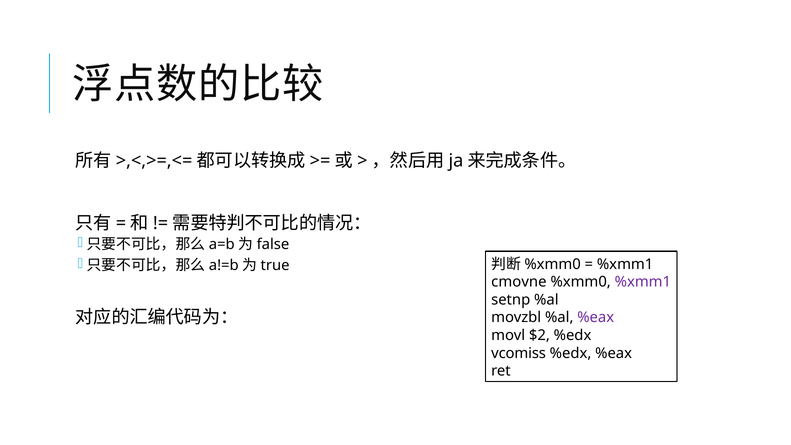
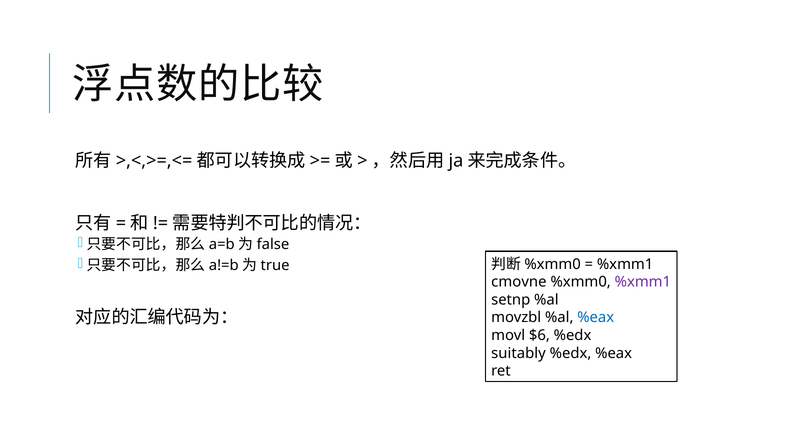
%eax colour: purple -> blue (596, 317)
$2: $2 -> $6 (539, 335)
vcomiss: vcomiss -> suitably (519, 353)
